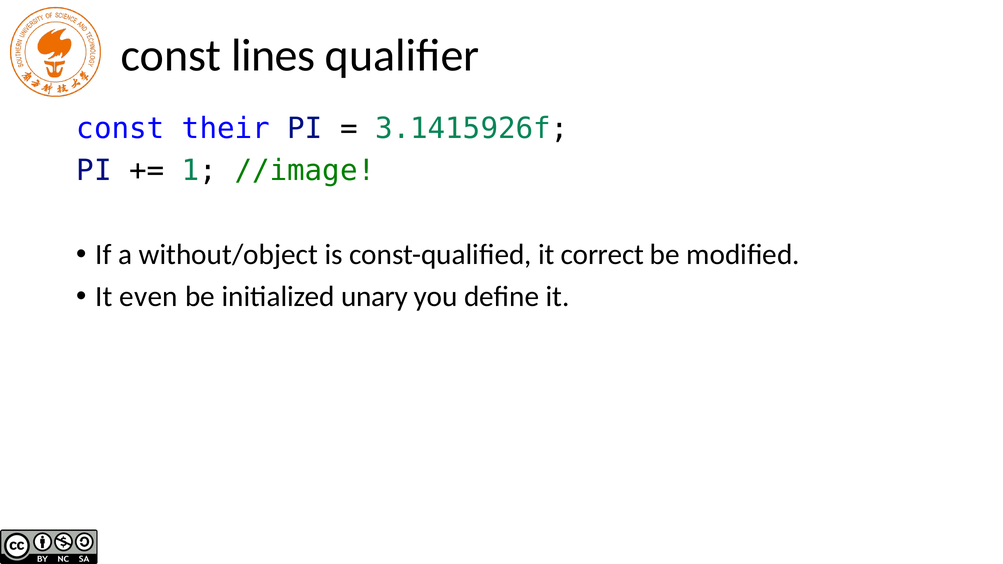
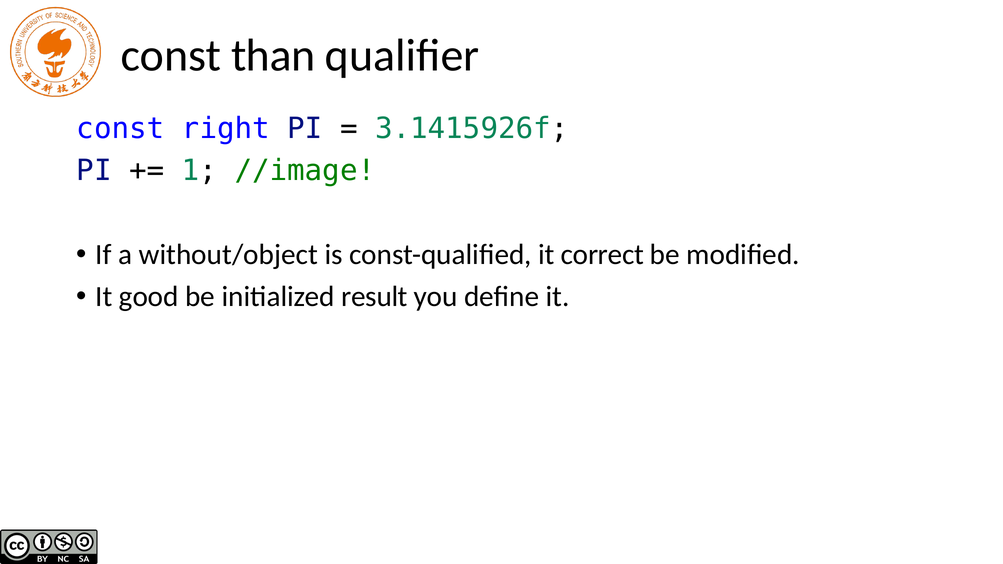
lines: lines -> than (273, 56)
their: their -> right (226, 129)
even: even -> good (149, 297)
unary: unary -> result (374, 297)
